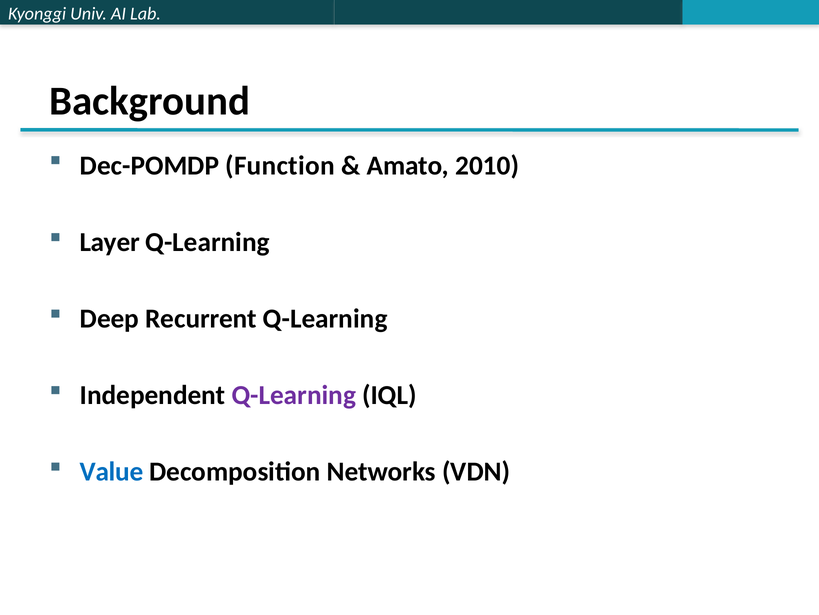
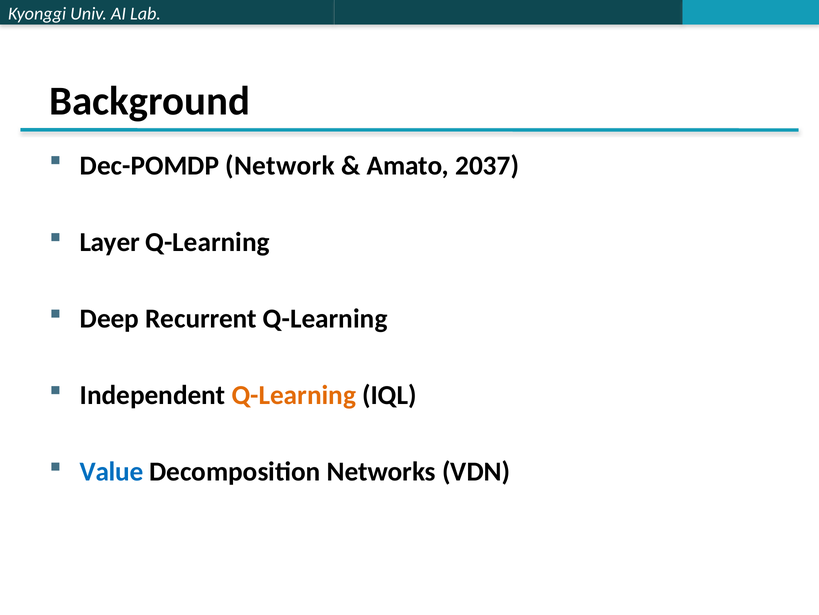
Function: Function -> Network (280, 166)
2010: 2010 -> 2037 (487, 166)
Q-Learning colour: purple -> orange (294, 395)
